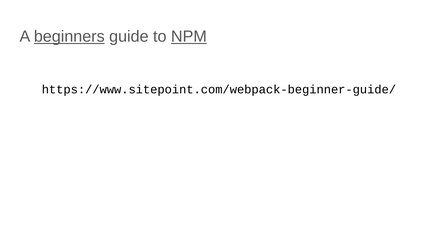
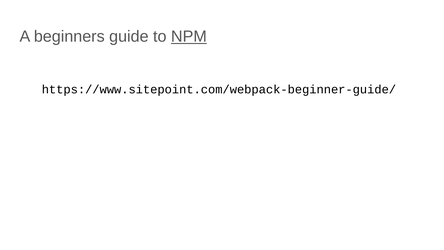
beginners underline: present -> none (69, 37)
